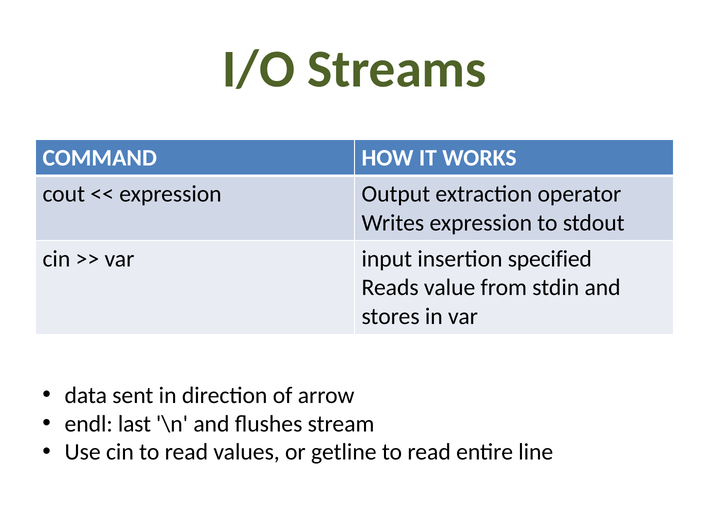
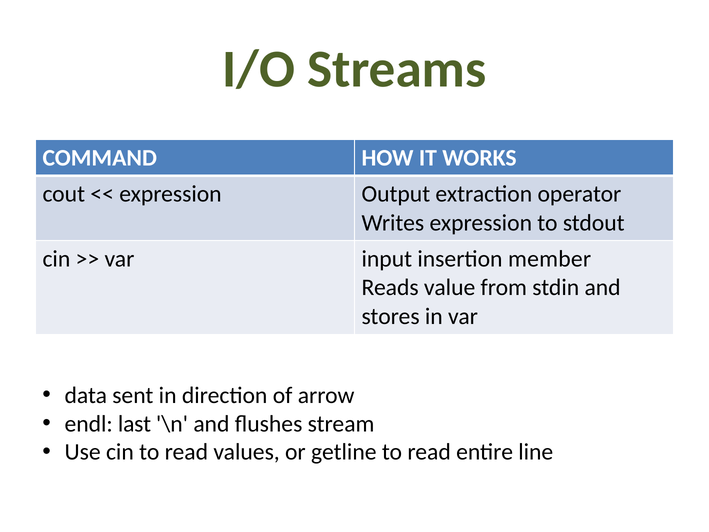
specified: specified -> member (550, 259)
